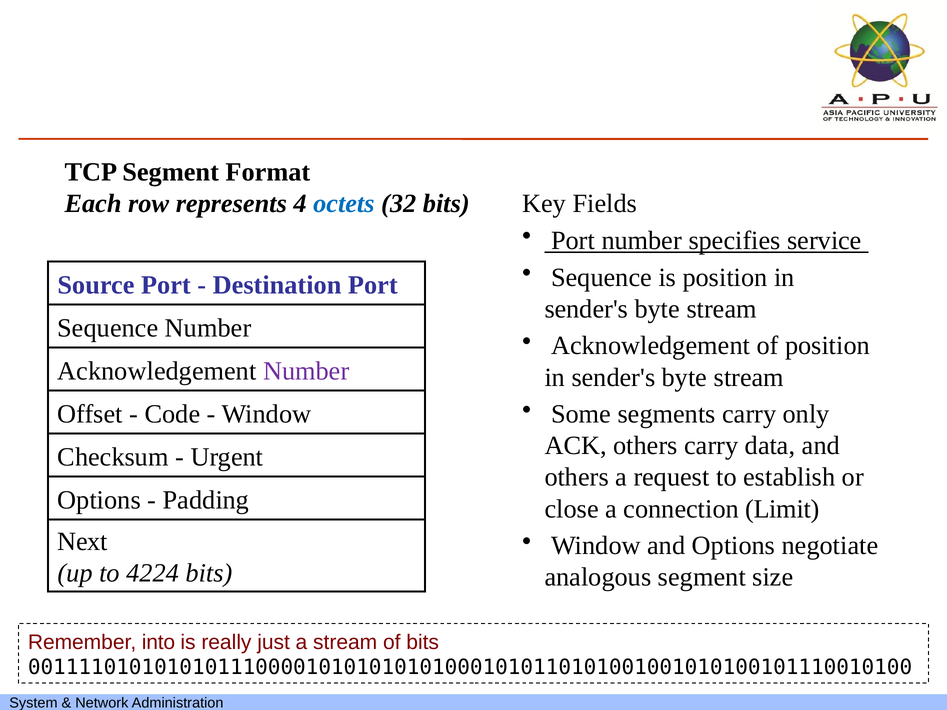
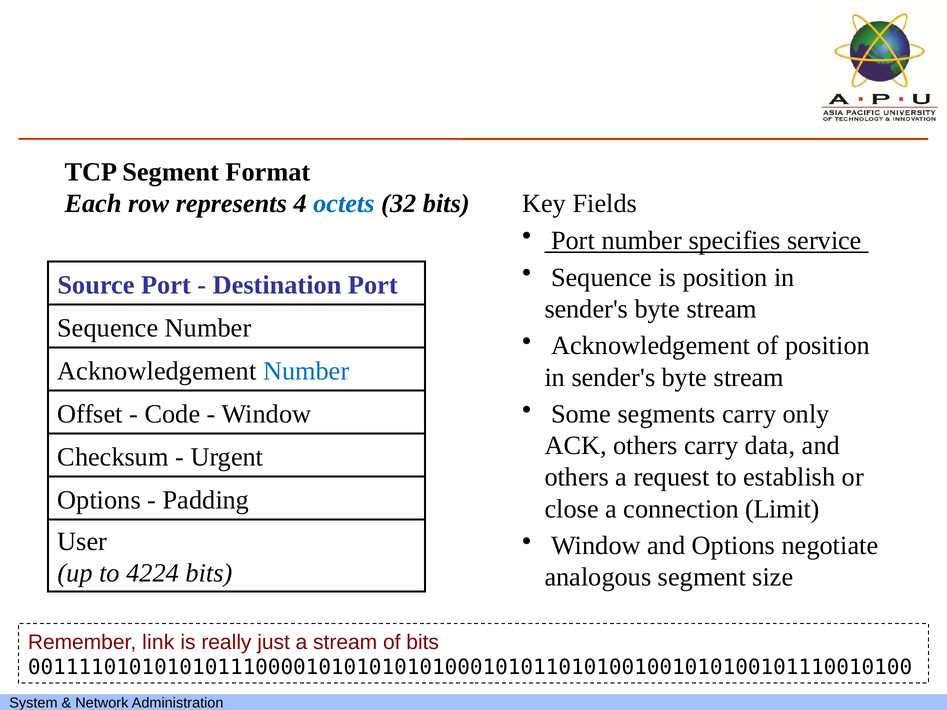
Number colour: purple -> blue (306, 371)
Next: Next -> User (82, 542)
into: into -> link (158, 642)
